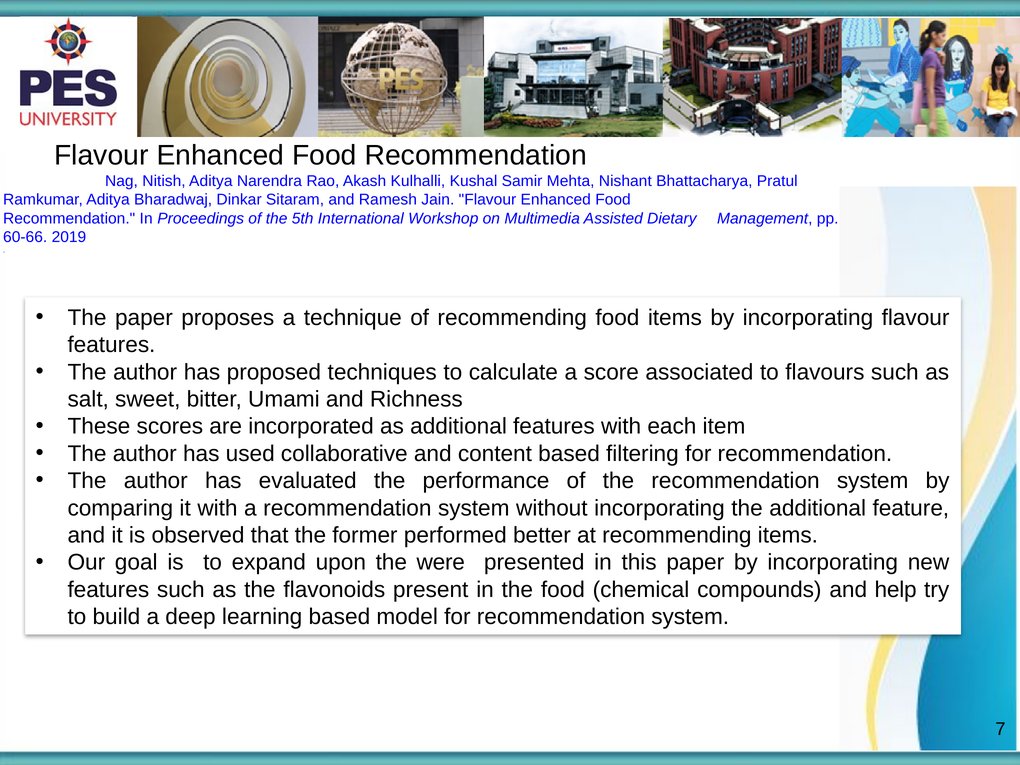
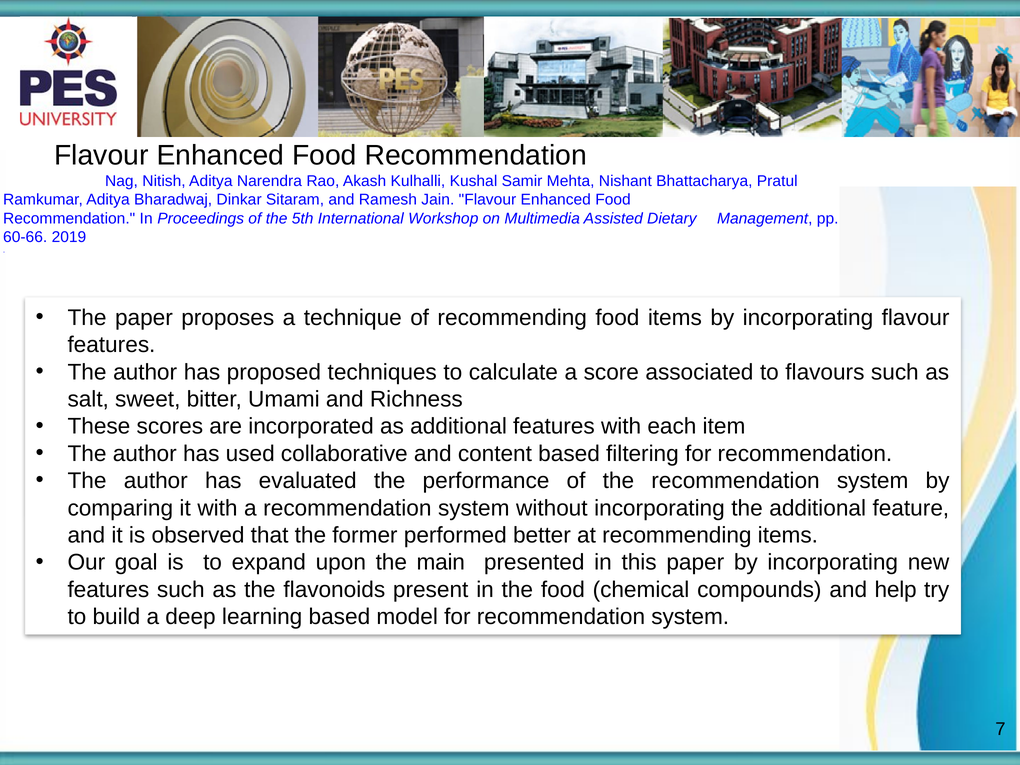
were: were -> main (441, 562)
